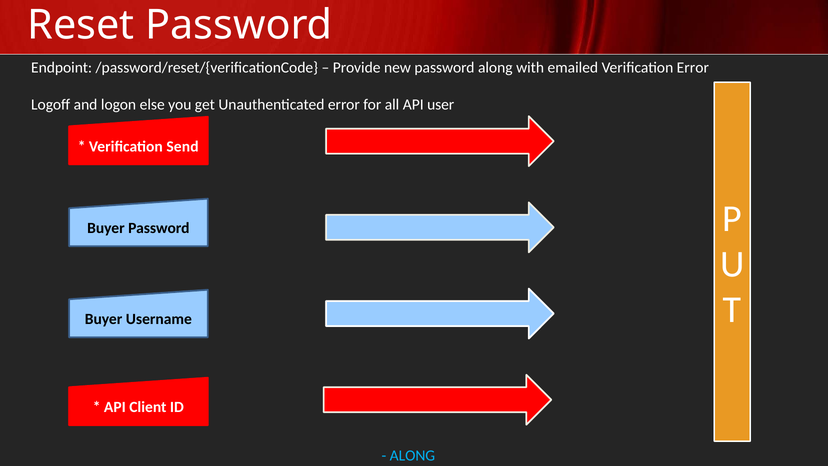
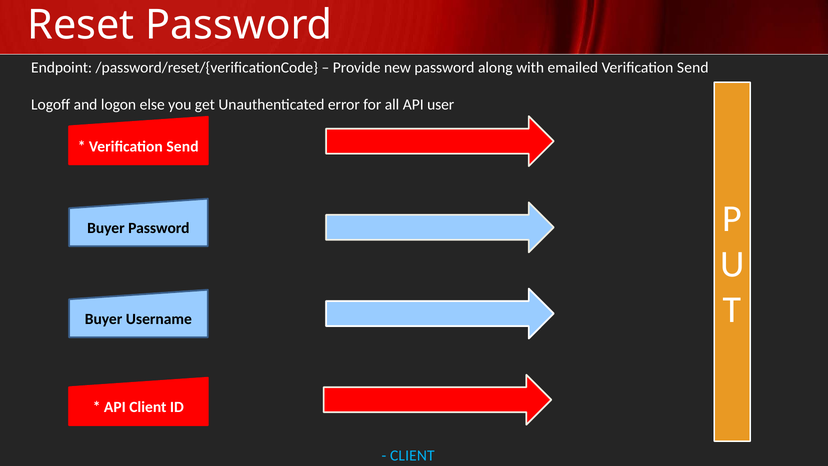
emailed Verification Error: Error -> Send (693, 67)
ALONG: ALONG -> CLIENT (412, 455)
